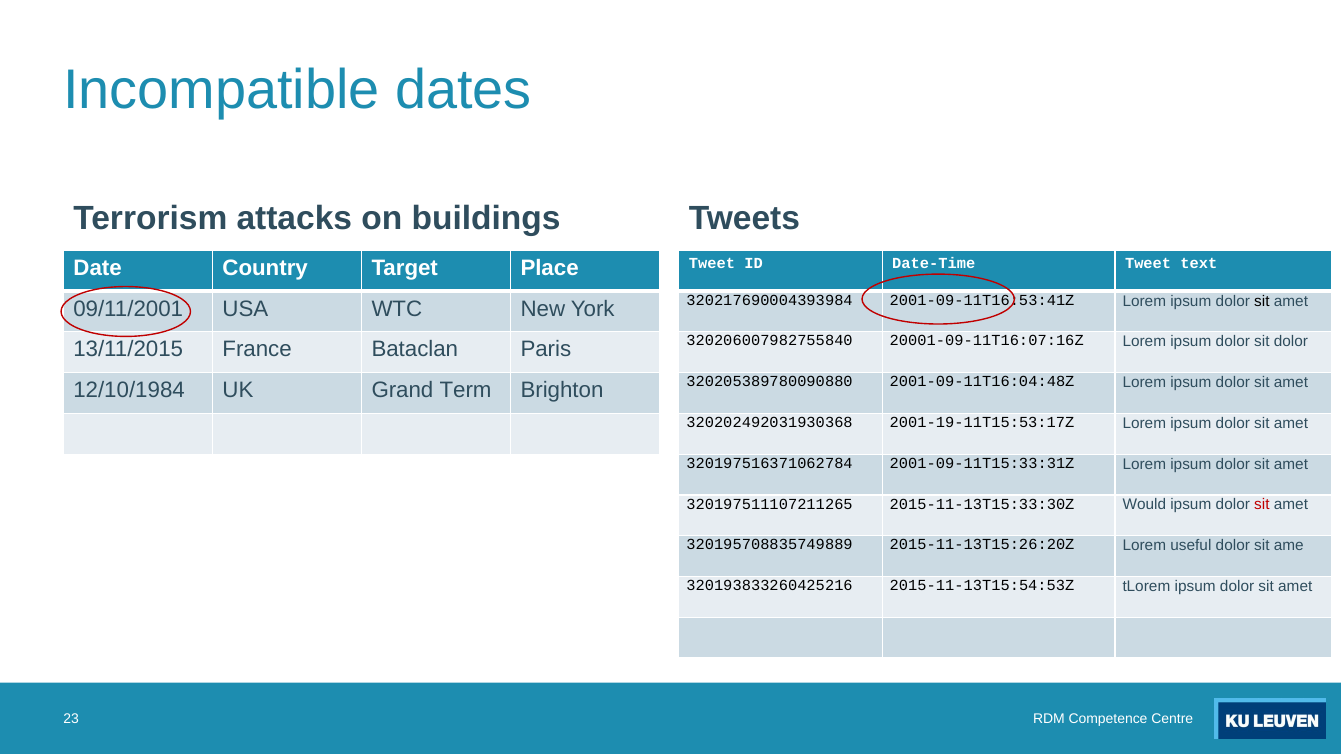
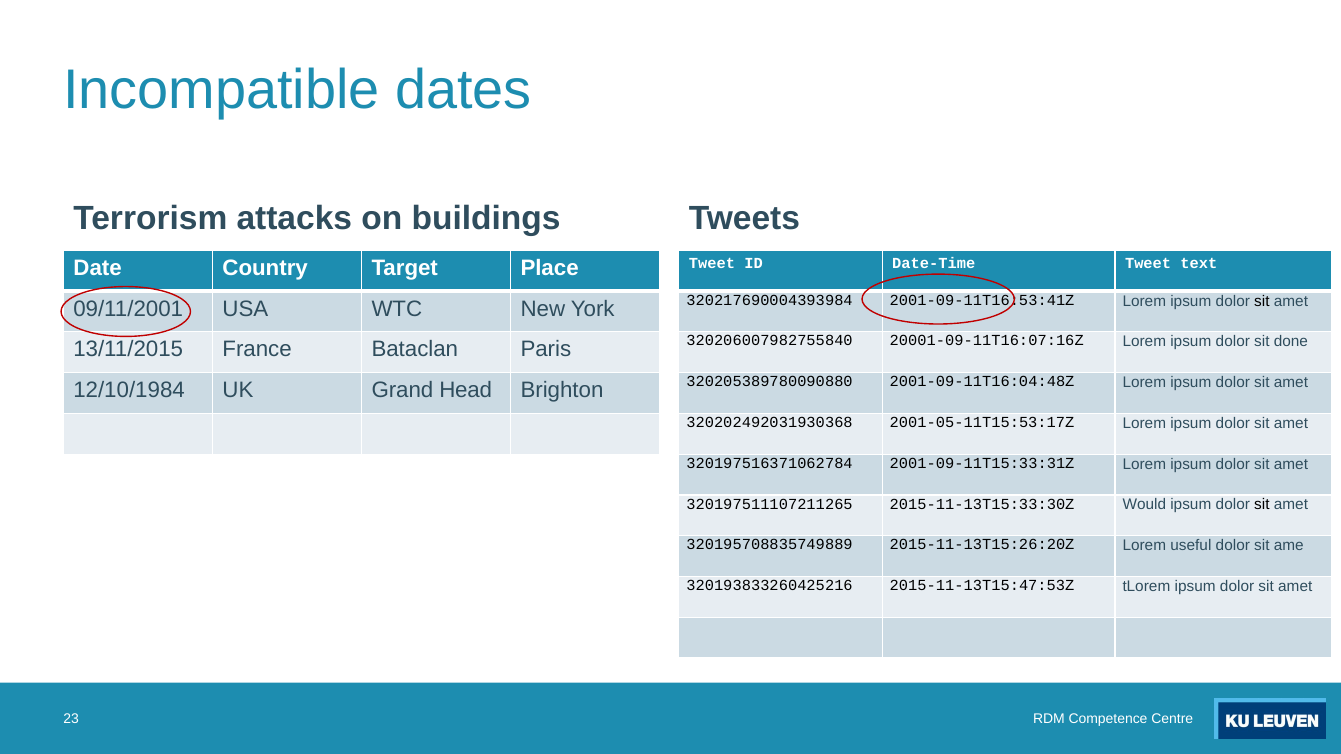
sit dolor: dolor -> done (1291, 342)
Term: Term -> Head (466, 391)
2001-19-11T15:53:17Z: 2001-19-11T15:53:17Z -> 2001-05-11T15:53:17Z (982, 423)
sit colour: red -> black (1262, 505)
2015-11-13T15:54:53Z: 2015-11-13T15:54:53Z -> 2015-11-13T15:47:53Z (982, 586)
